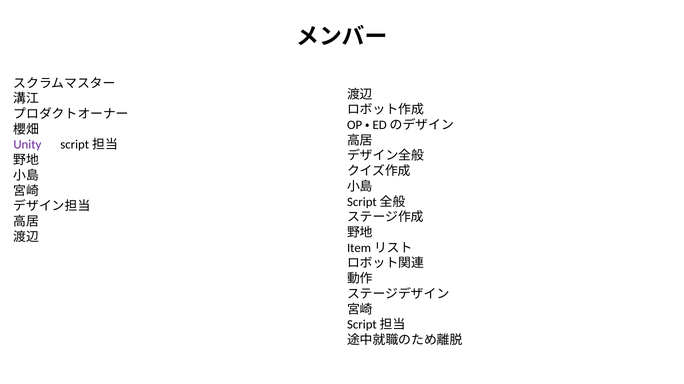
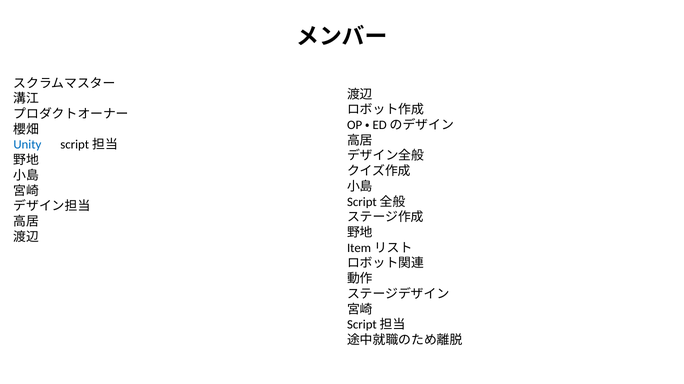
Unity colour: purple -> blue (27, 145)
